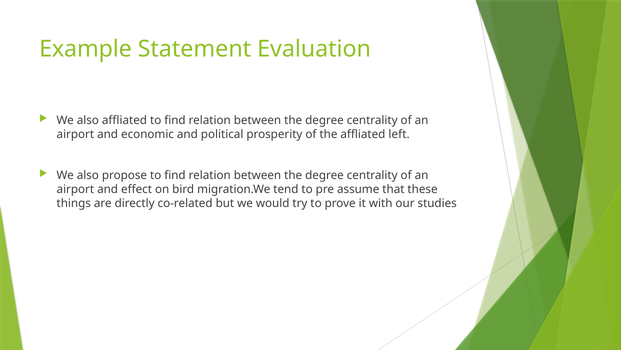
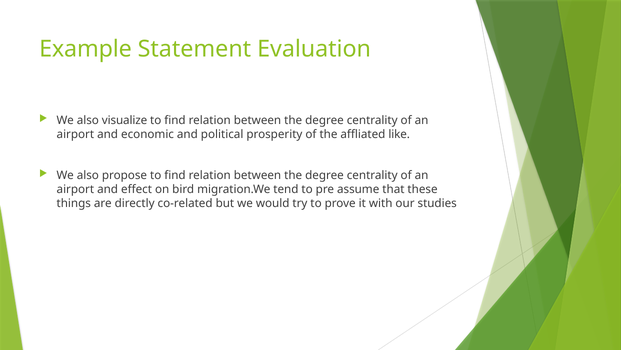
also affliated: affliated -> visualize (125, 120)
left: left -> like (399, 134)
